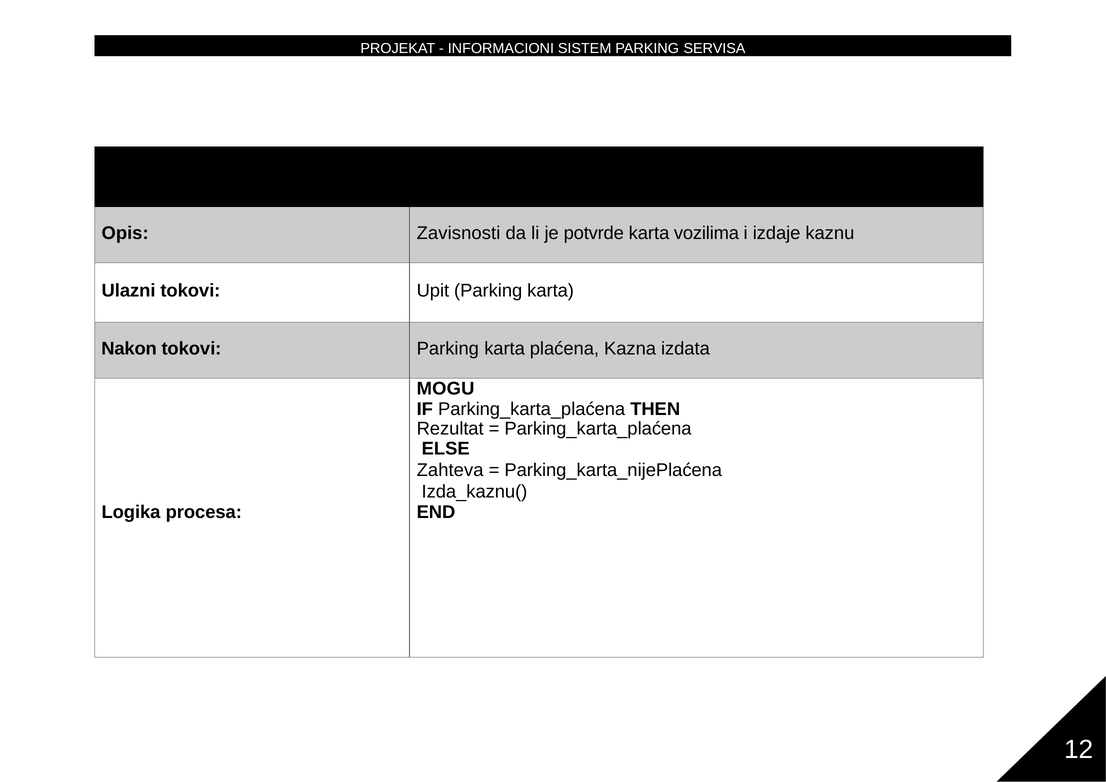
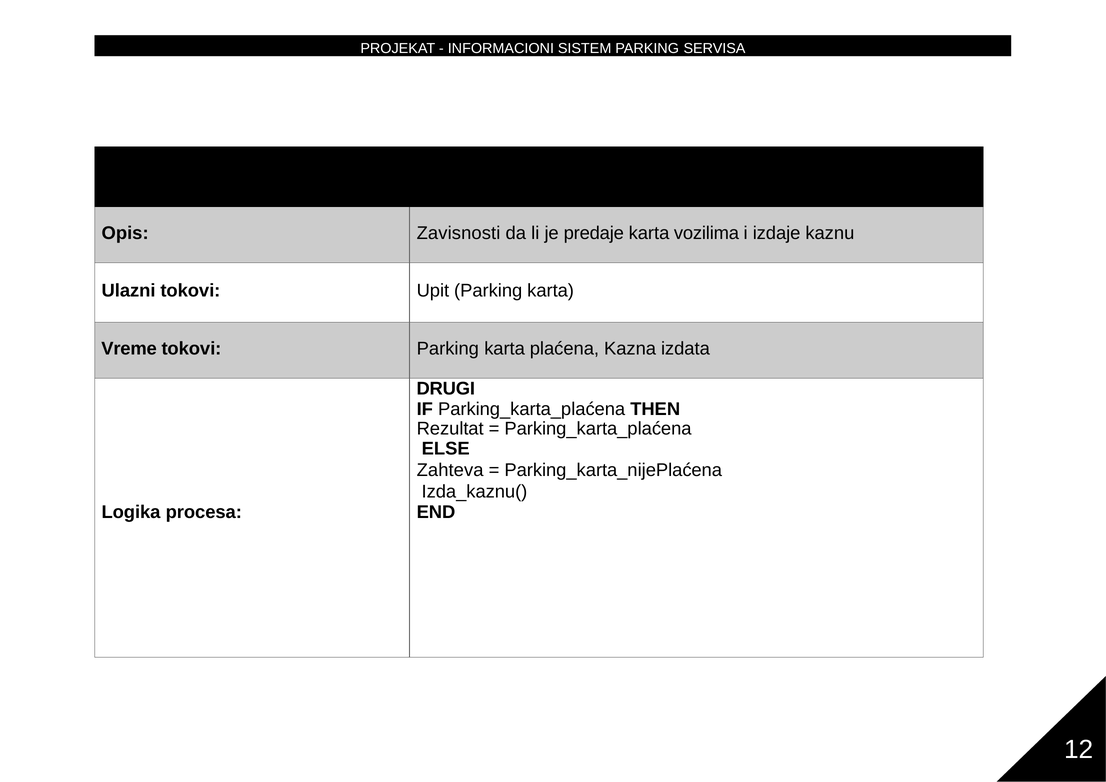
potvrde: potvrde -> predaje (594, 233)
Nakon: Nakon -> Vreme (129, 349)
MOGU: MOGU -> DRUGI (446, 389)
